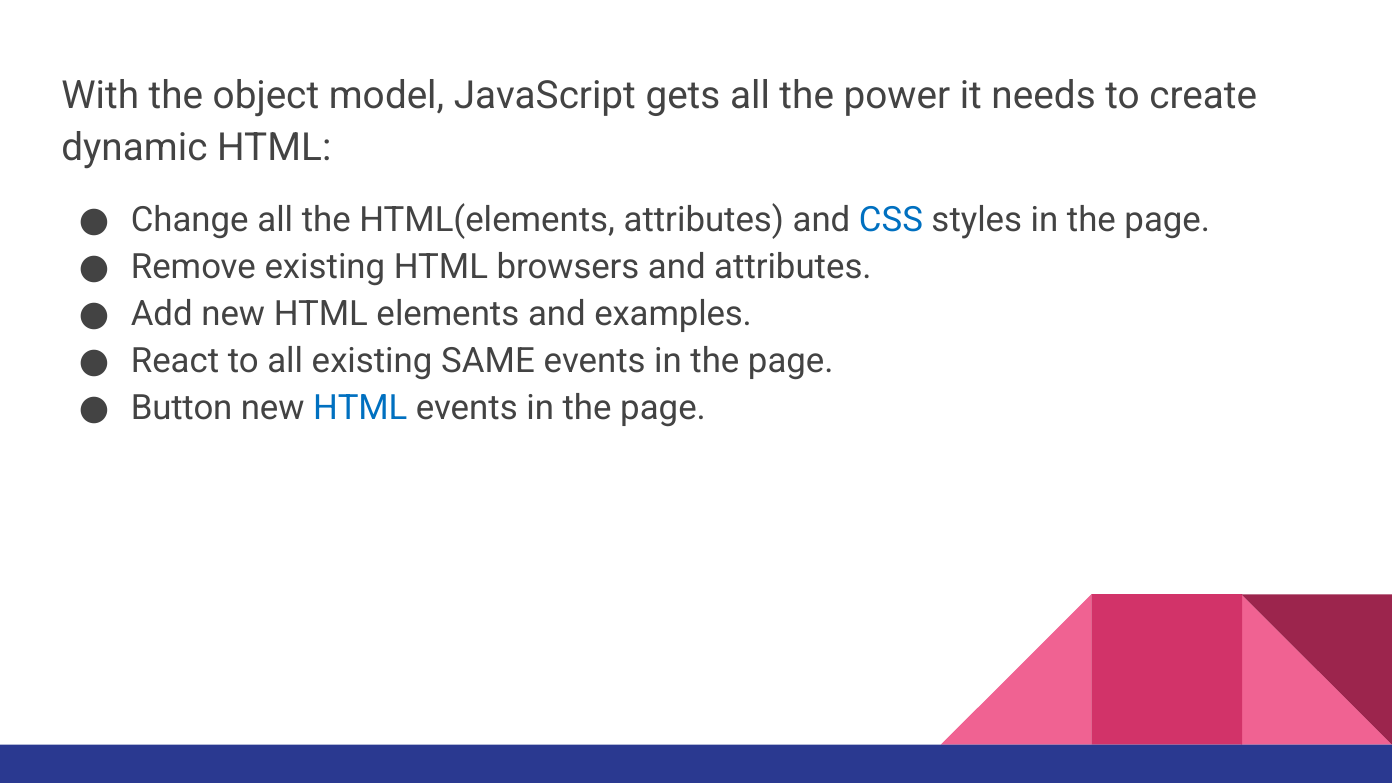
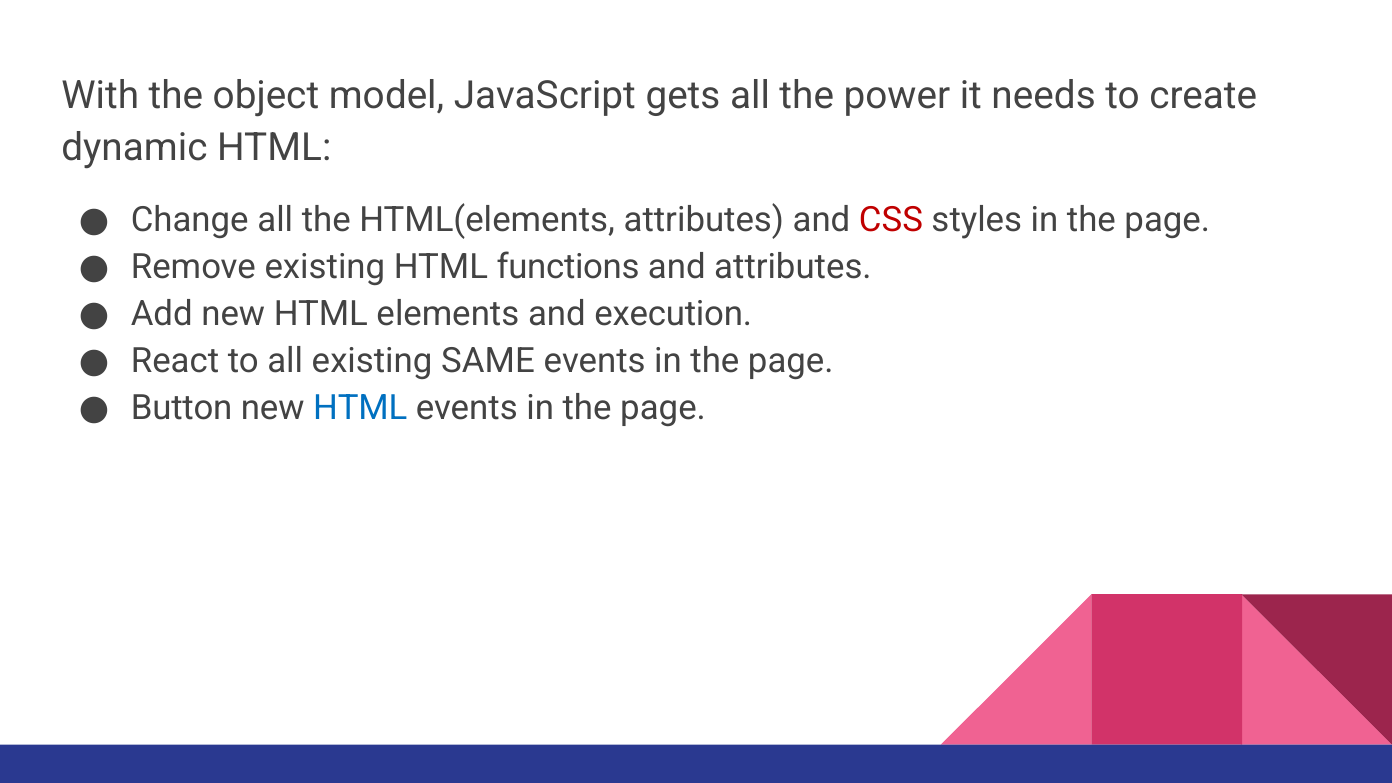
CSS colour: blue -> red (891, 220)
browsers: browsers -> functions (568, 267)
examples: examples -> execution (673, 314)
